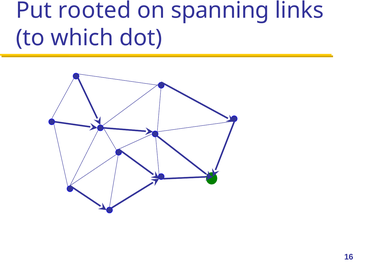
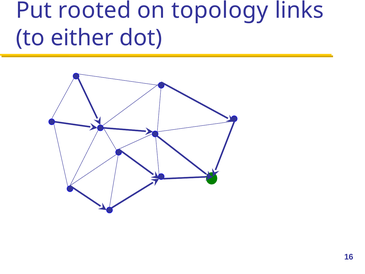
spanning: spanning -> topology (220, 10)
which: which -> either (82, 38)
